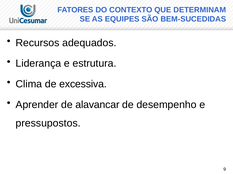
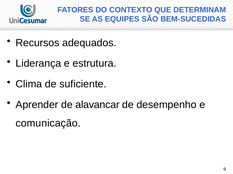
excessiva: excessiva -> suficiente (83, 84)
pressupostos: pressupostos -> comunicação (48, 124)
